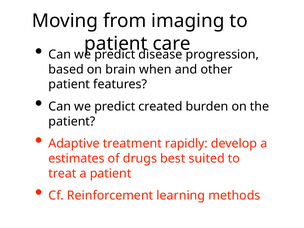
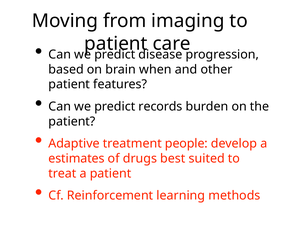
created: created -> records (160, 106)
rapidly: rapidly -> people (186, 143)
